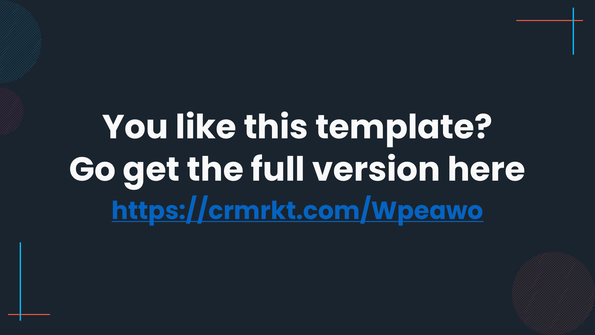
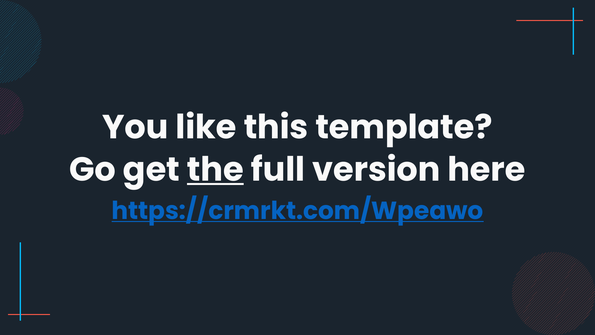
the underline: none -> present (215, 170)
